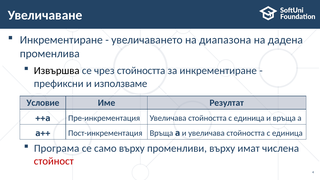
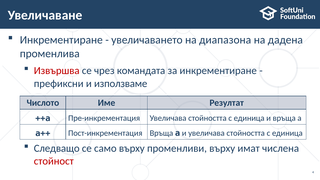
Извършва colour: black -> red (57, 71)
чрез стойността: стойността -> командата (141, 71)
Условие: Условие -> Числото (43, 103)
Програма: Програма -> Следващо (57, 148)
